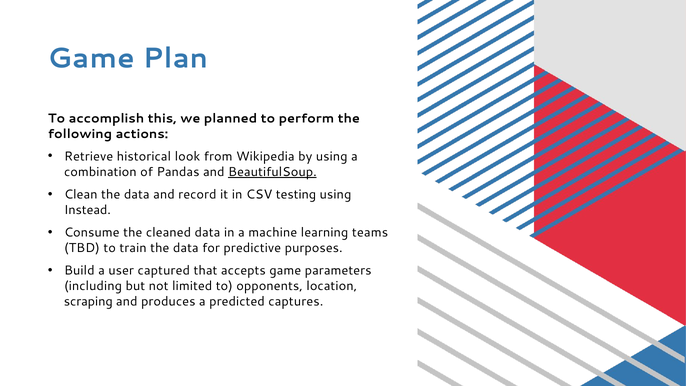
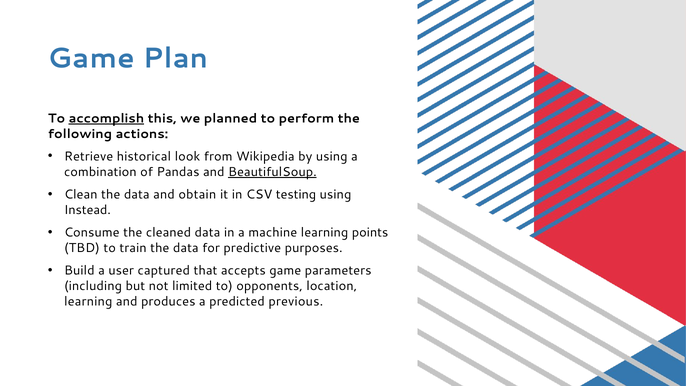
accomplish underline: none -> present (106, 118)
record: record -> obtain (197, 194)
teams: teams -> points (370, 232)
scraping: scraping -> learning (88, 301)
captures: captures -> previous (296, 301)
